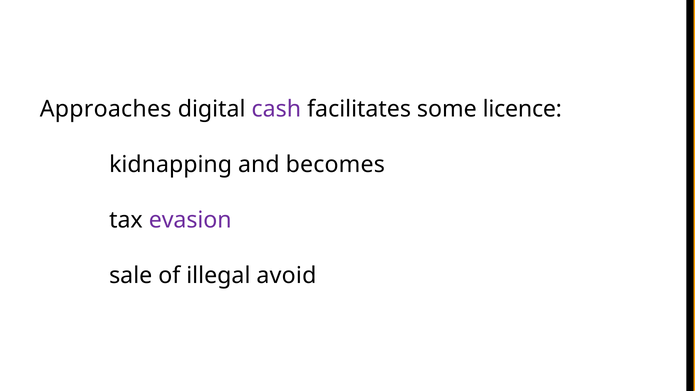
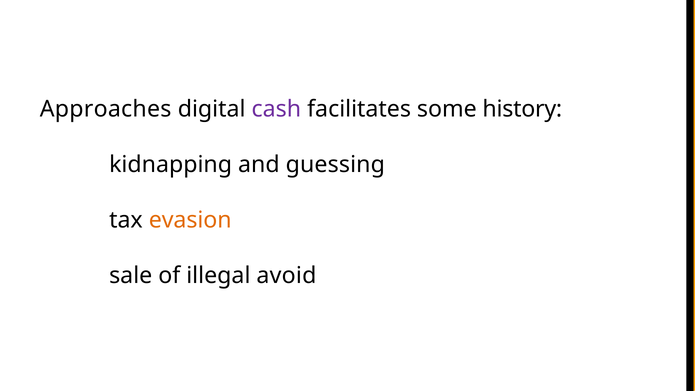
licence: licence -> history (522, 109)
becomes: becomes -> guessing (335, 164)
evasion colour: purple -> orange (190, 220)
